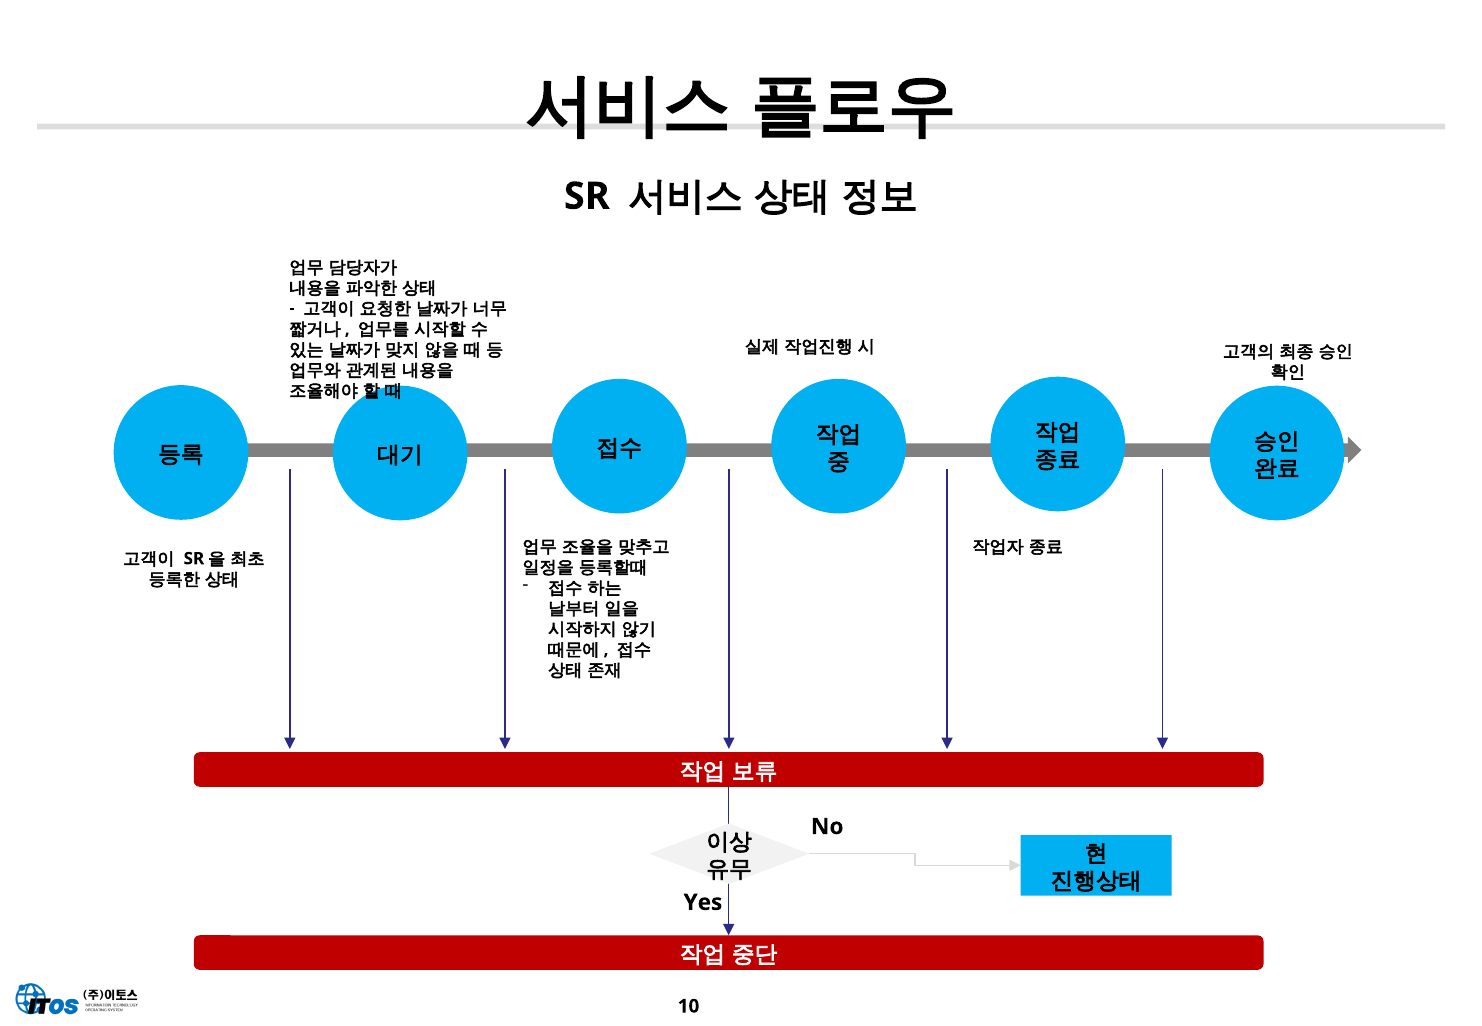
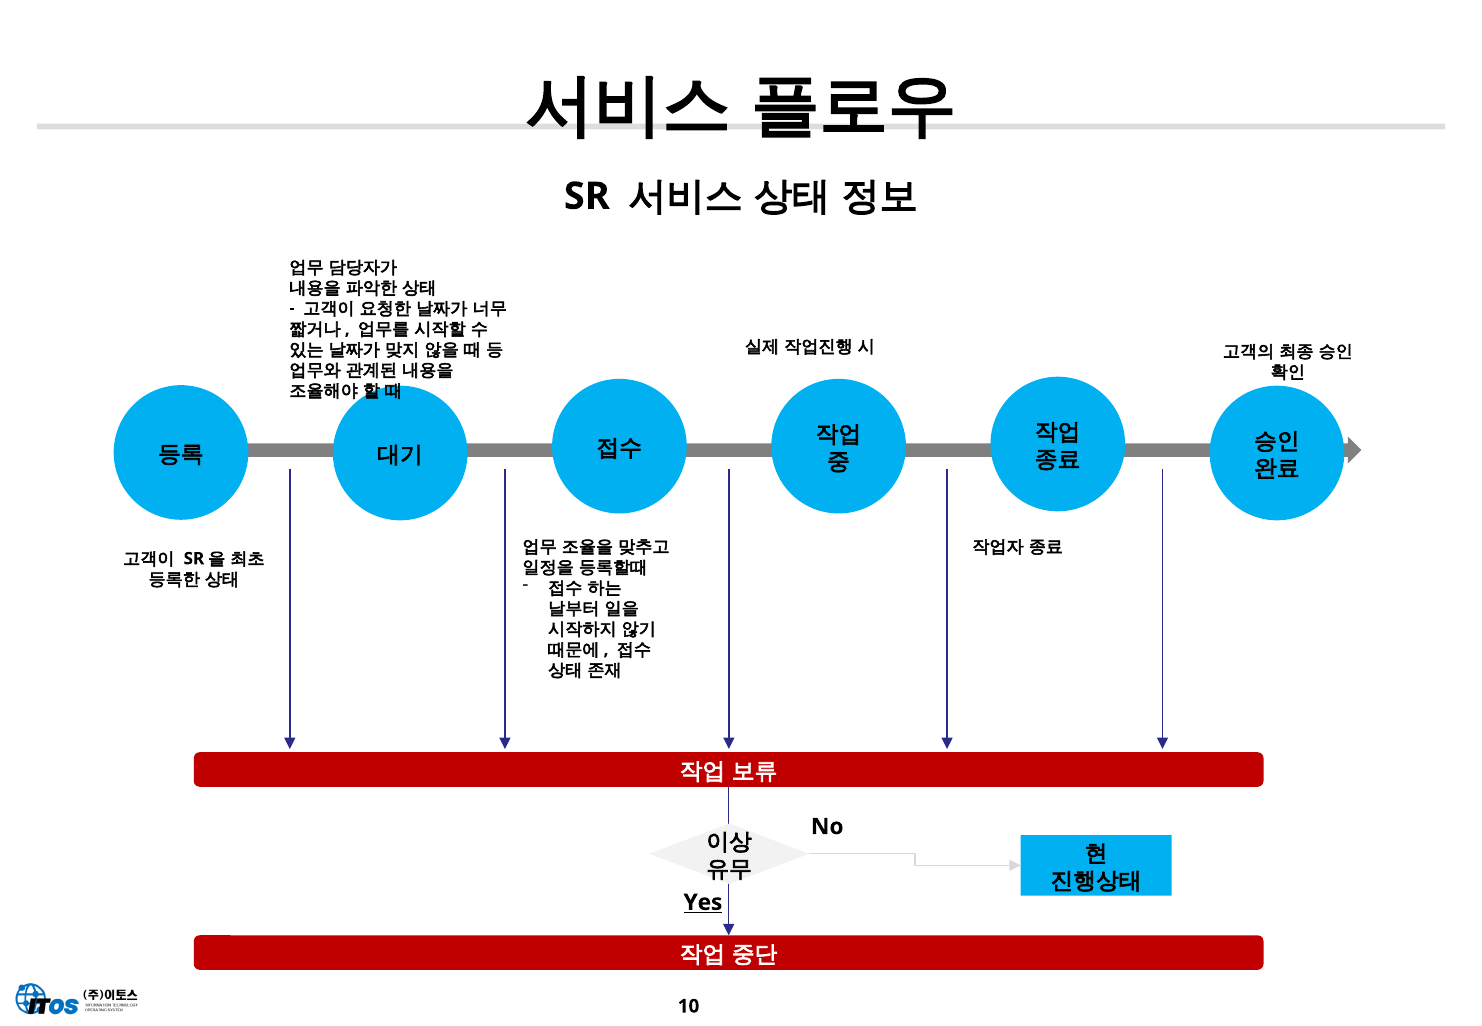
Yes underline: none -> present (703, 903)
